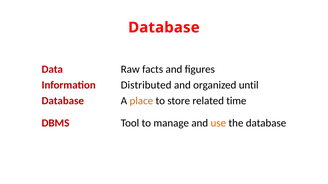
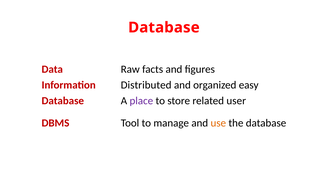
until: until -> easy (249, 85)
place colour: orange -> purple (141, 101)
time: time -> user (236, 101)
